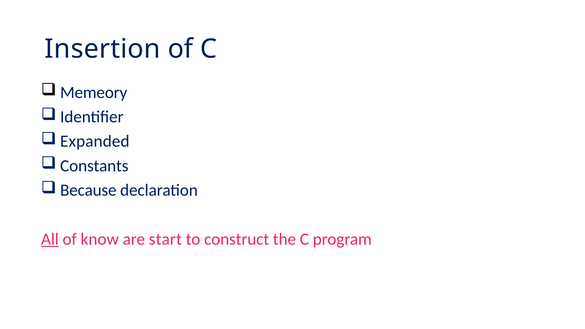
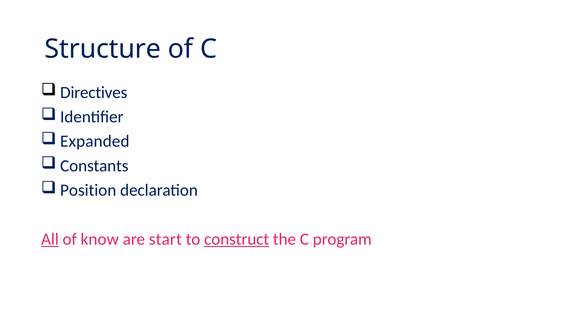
Insertion: Insertion -> Structure (103, 49)
Memeory: Memeory -> Directives (94, 92)
Because: Because -> Position (88, 190)
construct underline: none -> present (237, 239)
